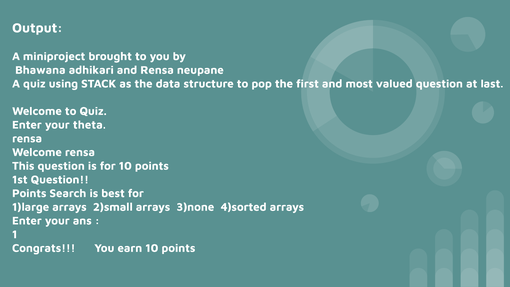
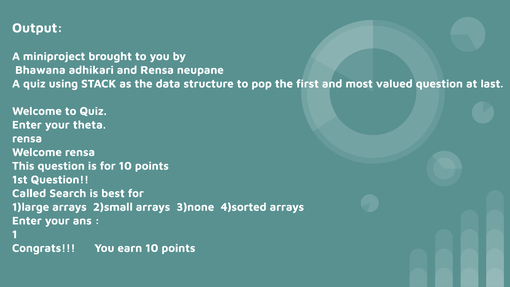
Points: Points -> Called (29, 193)
